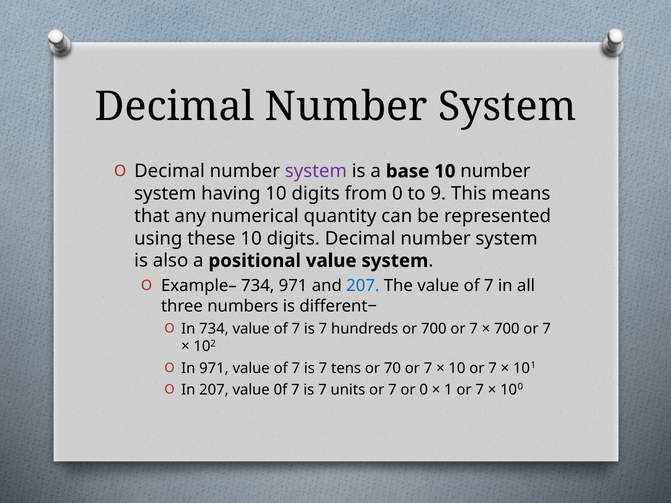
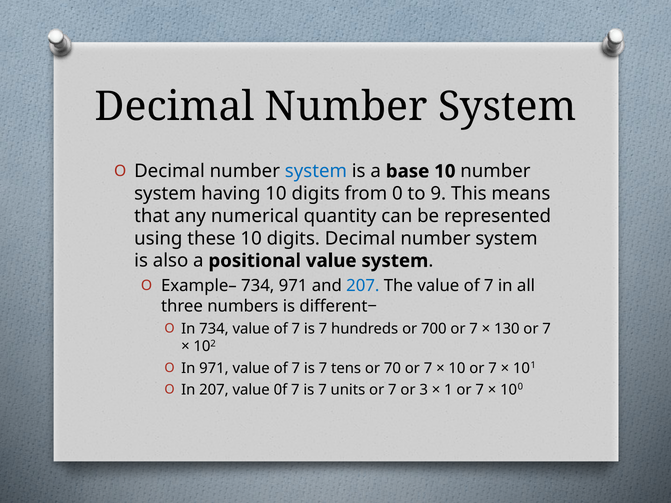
system colour: purple -> blue (316, 171)
700: 700 -> 130 (507, 329)
or 0: 0 -> 3 (424, 390)
